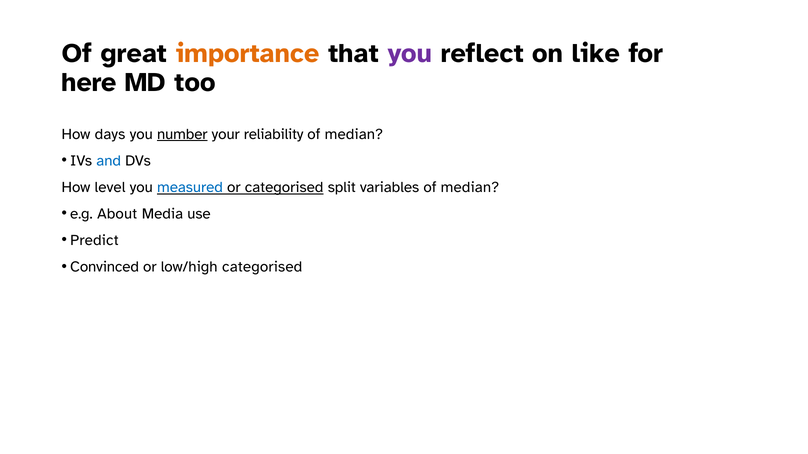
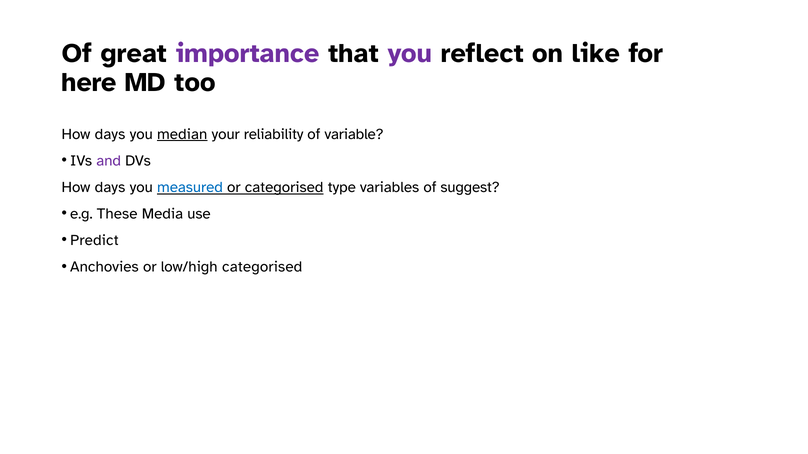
importance colour: orange -> purple (248, 53)
number: number -> median (182, 134)
median: median -> variable (354, 134)
and colour: blue -> purple (109, 161)
level: level -> days (110, 187)
split: split -> type (342, 187)
variables of median: median -> suggest (470, 187)
About: About -> These (117, 214)
Convinced: Convinced -> Anchovies (104, 267)
